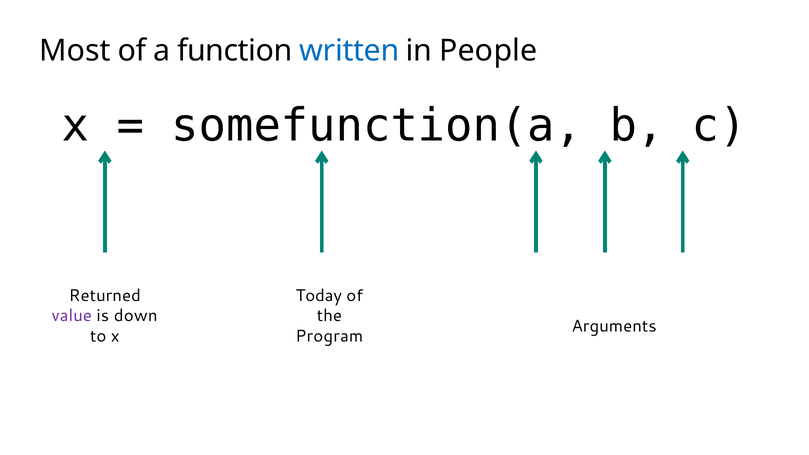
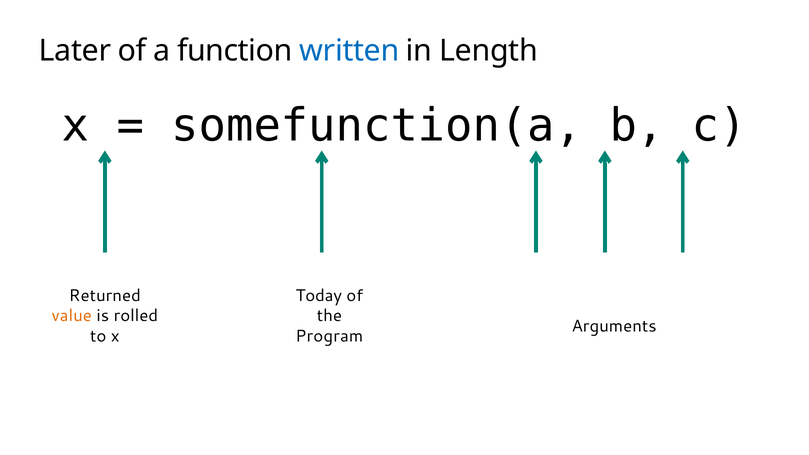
Most: Most -> Later (75, 51)
People: People -> Length (489, 51)
value colour: purple -> orange (72, 316)
down: down -> rolled (136, 316)
